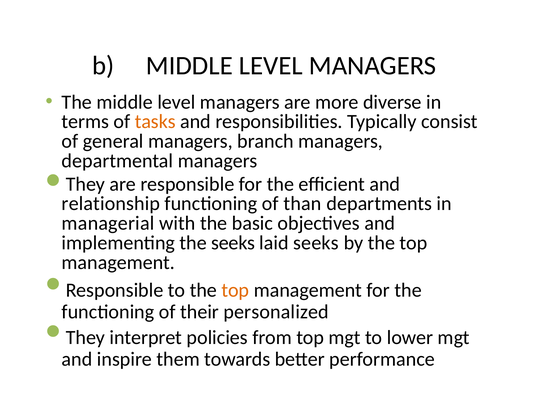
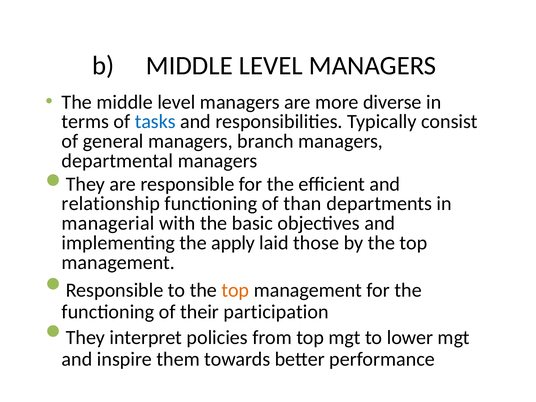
tasks colour: orange -> blue (155, 122)
the seeks: seeks -> apply (233, 243)
laid seeks: seeks -> those (316, 243)
personalized: personalized -> participation (276, 312)
